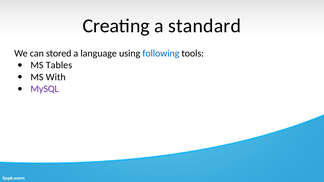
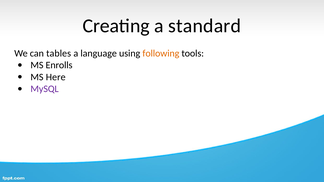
stored: stored -> tables (59, 53)
following colour: blue -> orange (161, 53)
Tables: Tables -> Enrolls (59, 65)
With: With -> Here (56, 77)
